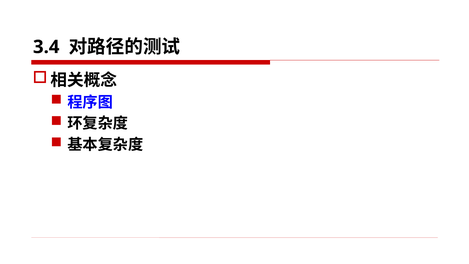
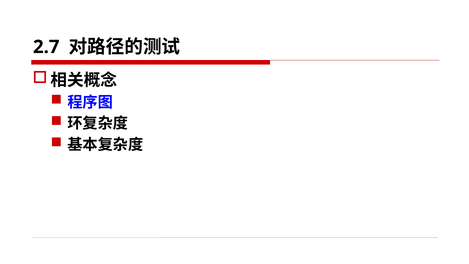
3.4: 3.4 -> 2.7 (46, 47)
